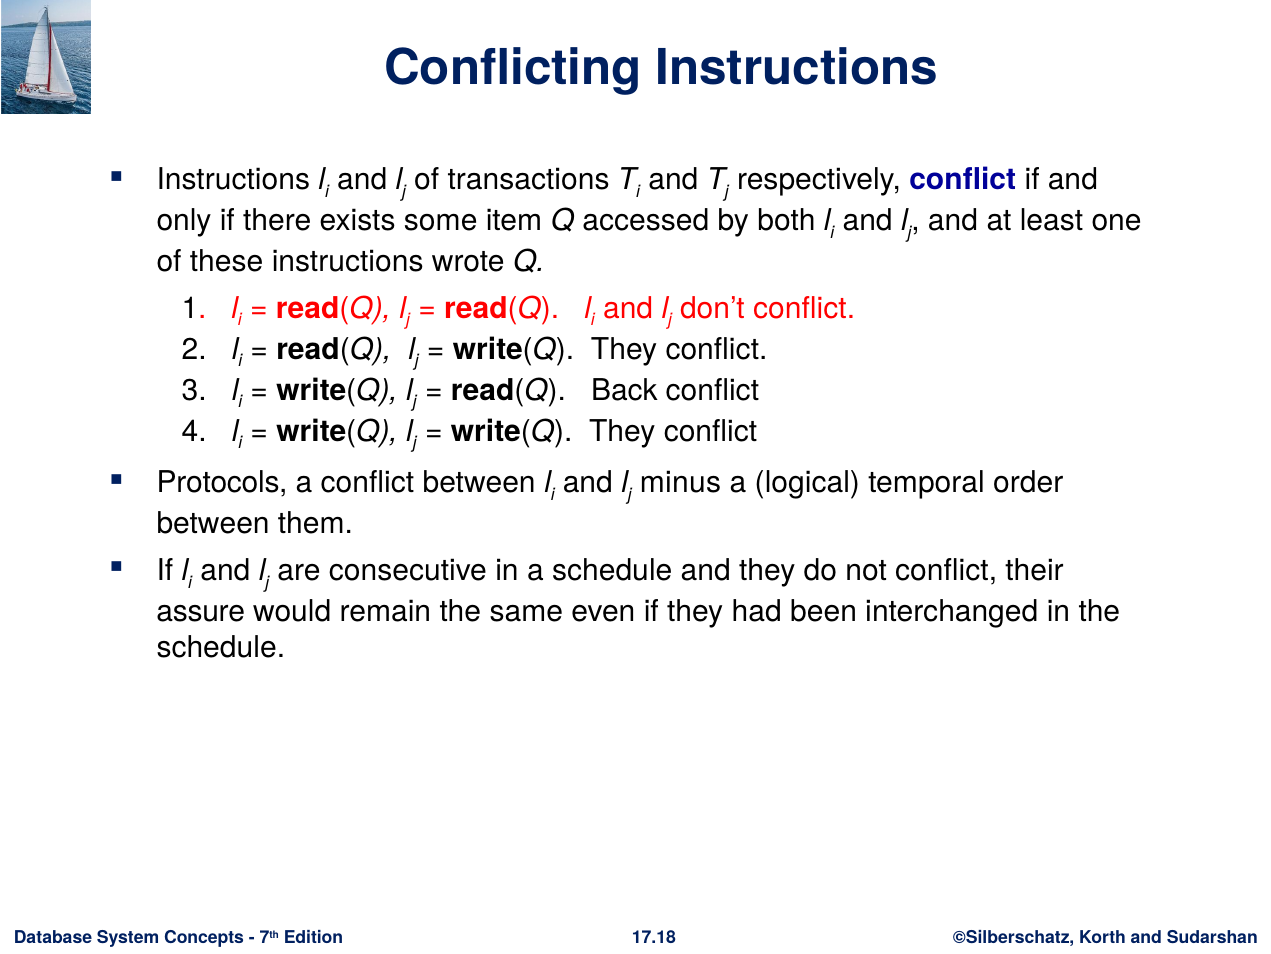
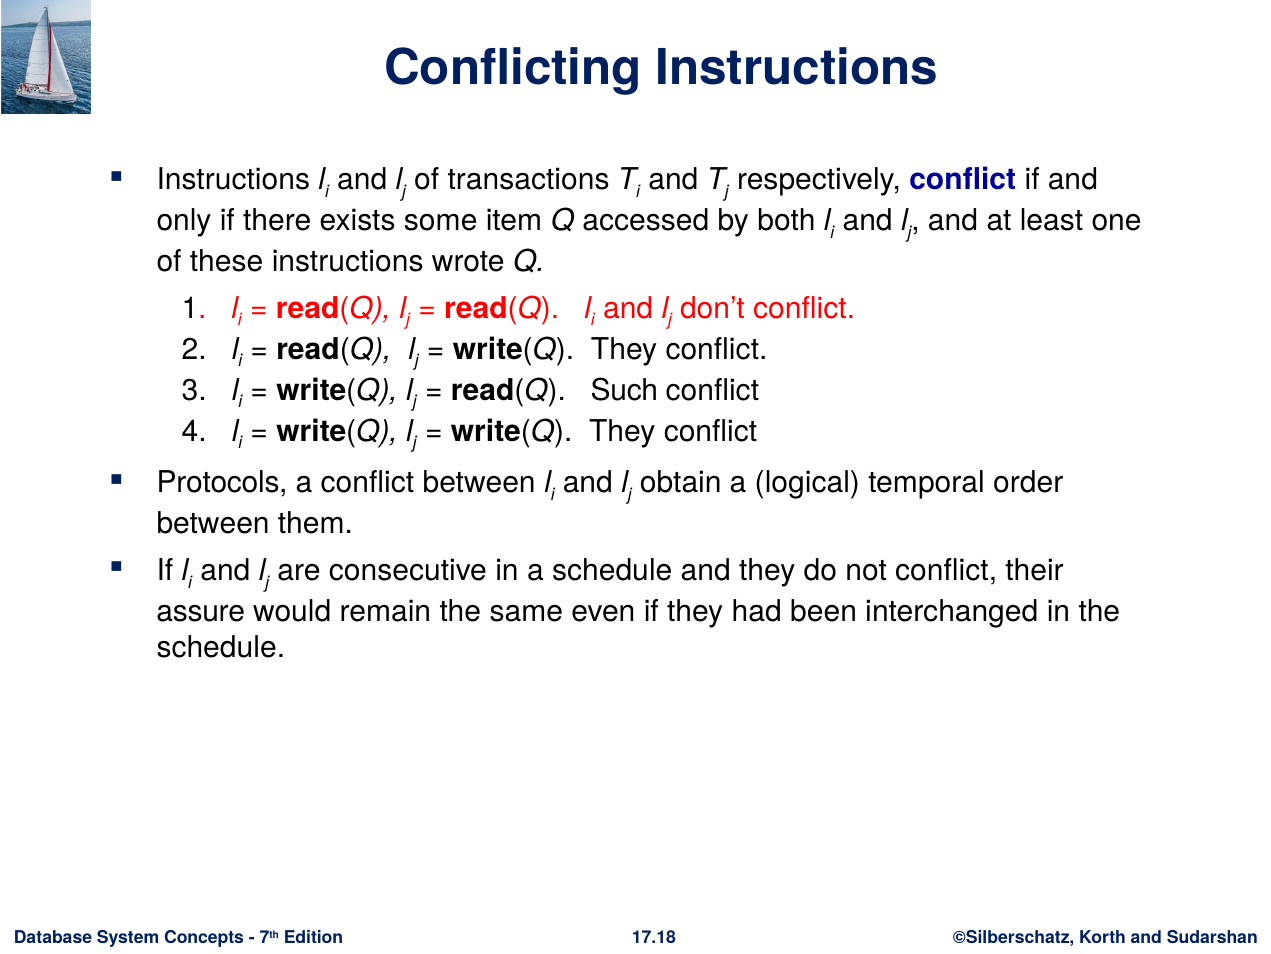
Back: Back -> Such (624, 390)
minus: minus -> obtain (681, 483)
